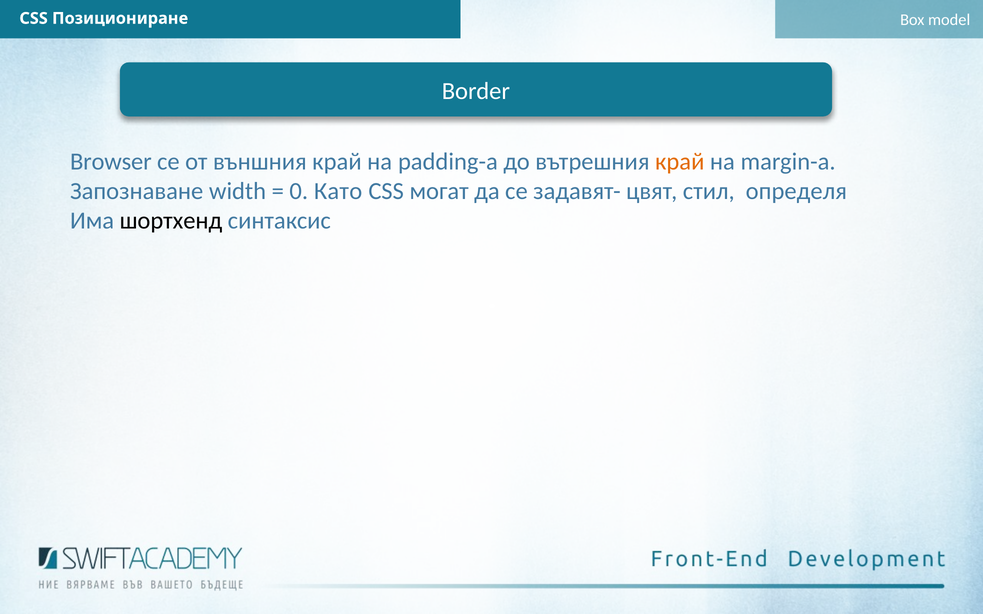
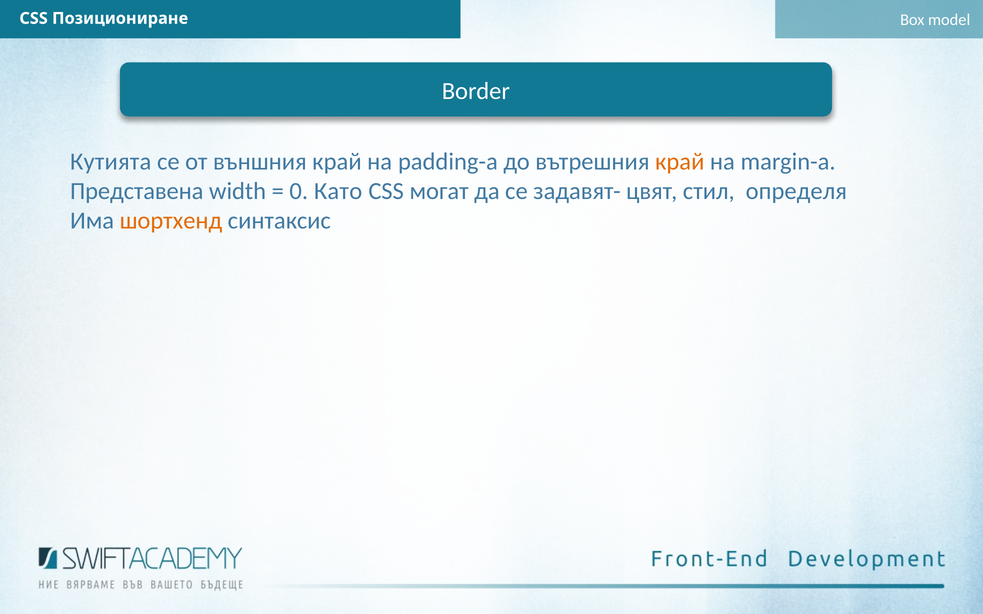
Browser: Browser -> Кутията (111, 162)
Запознаване: Запознаване -> Представена (137, 191)
шортхенд colour: black -> orange (171, 221)
